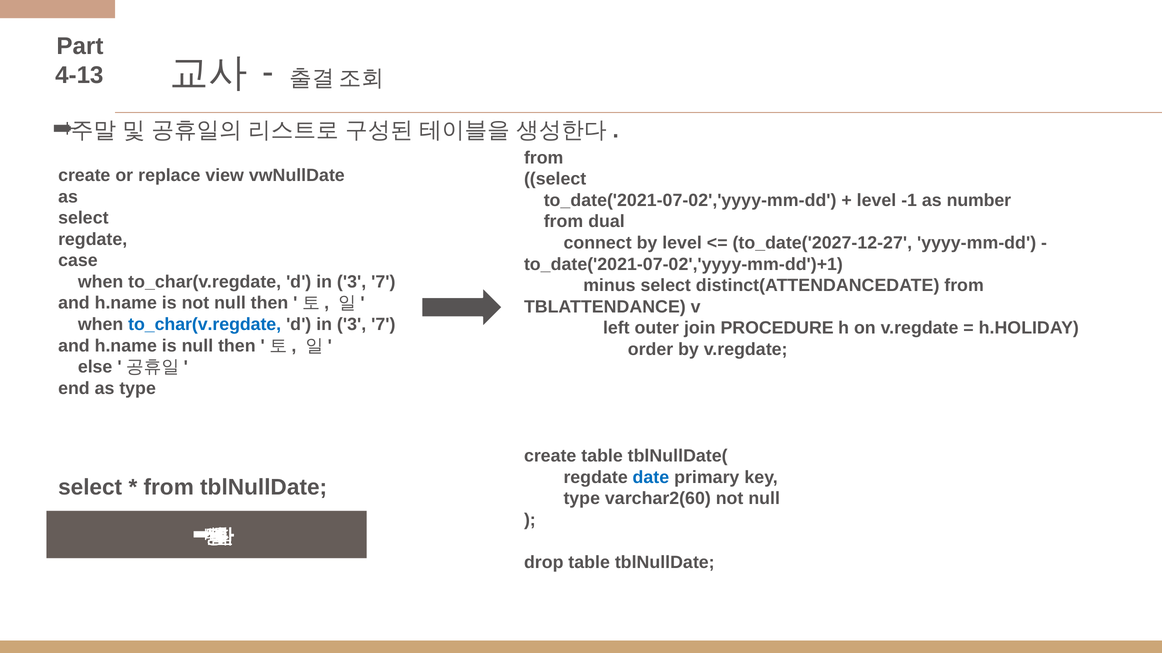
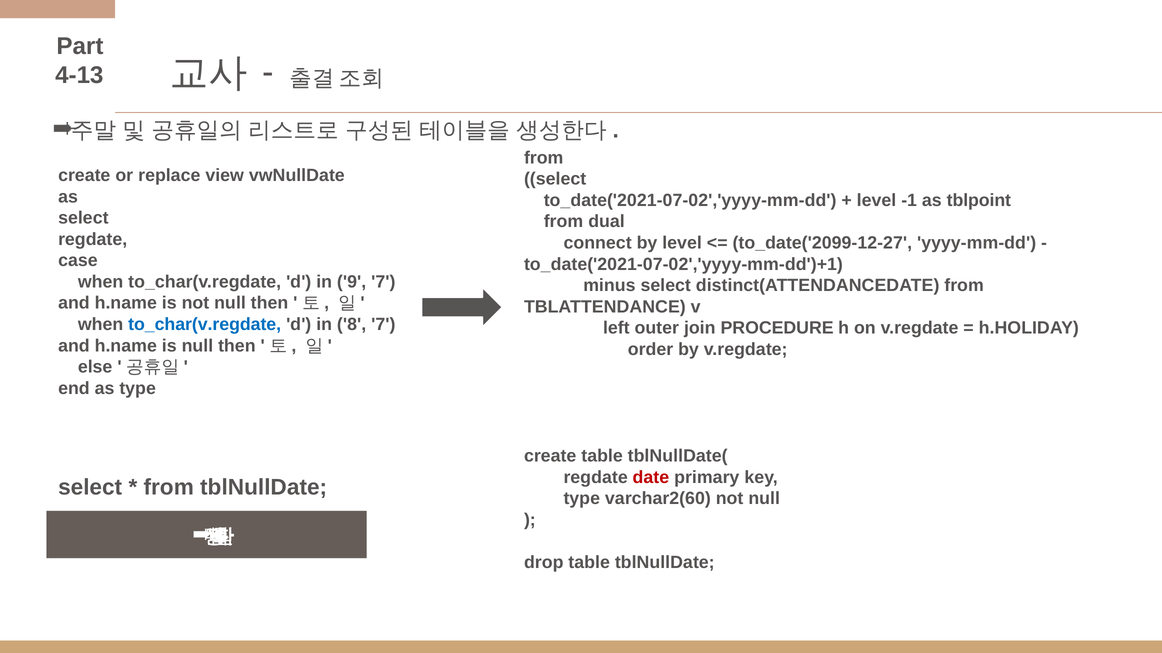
number: number -> tblpoint (979, 201)
to_date('2027-12-27: to_date('2027-12-27 -> to_date('2099-12-27 (822, 243)
3: 3 -> 9 (352, 282)
3: 3 -> 8 (352, 325)
date colour: blue -> red (651, 478)
